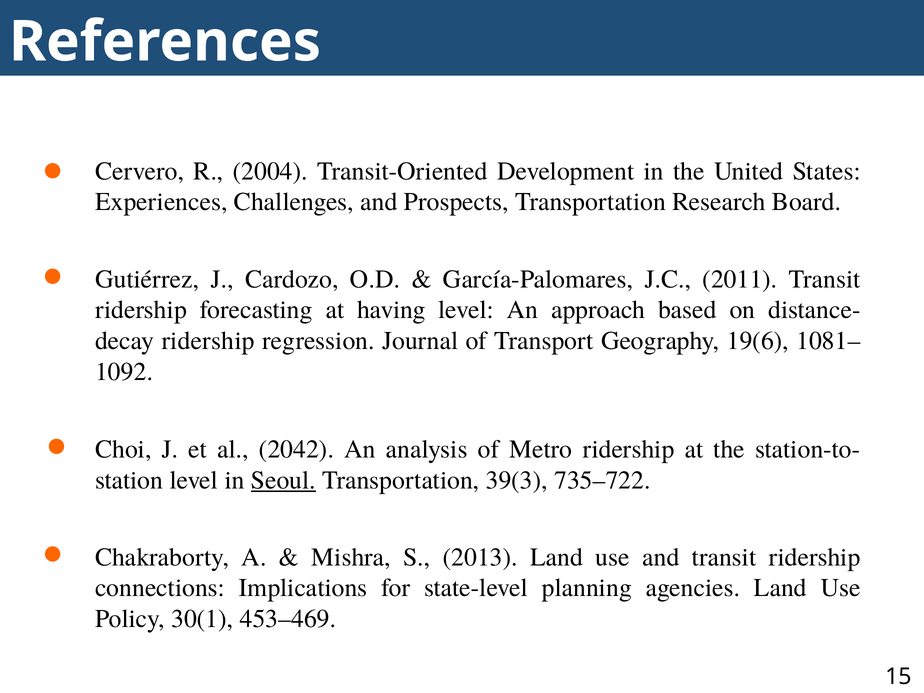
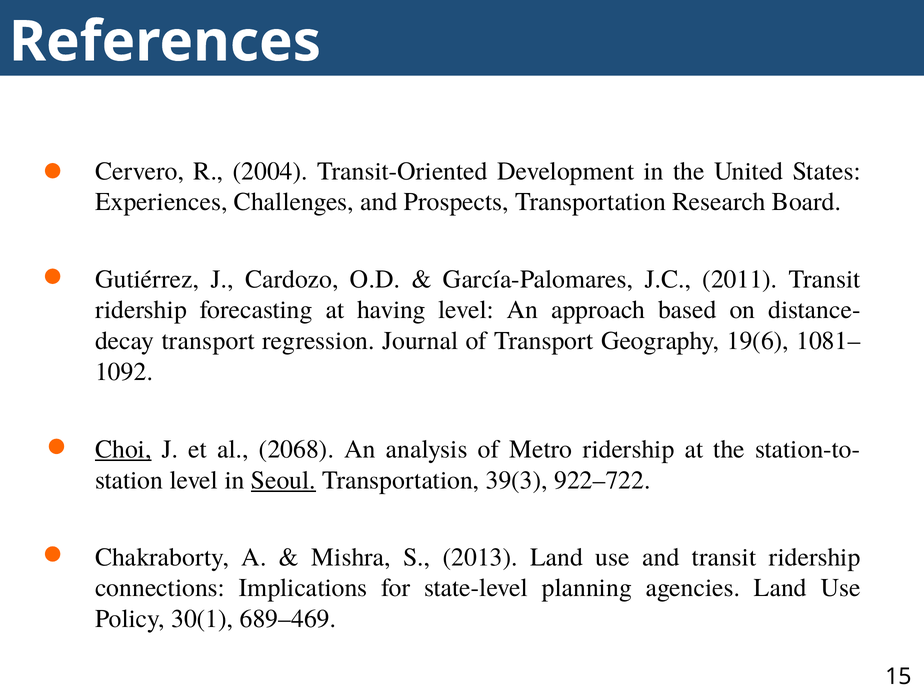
ridership: ridership -> transport (208, 341)
Choi underline: none -> present (123, 449)
2042: 2042 -> 2068 (296, 449)
735–722: 735–722 -> 922–722 (602, 480)
453–469: 453–469 -> 689–469 (288, 619)
